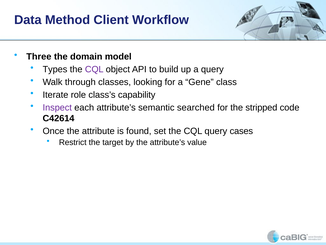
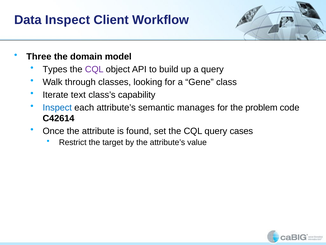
Data Method: Method -> Inspect (68, 20)
role: role -> text (78, 95)
Inspect colour: purple -> blue (57, 107)
searched: searched -> manages (196, 107)
stripped: stripped -> problem (261, 107)
